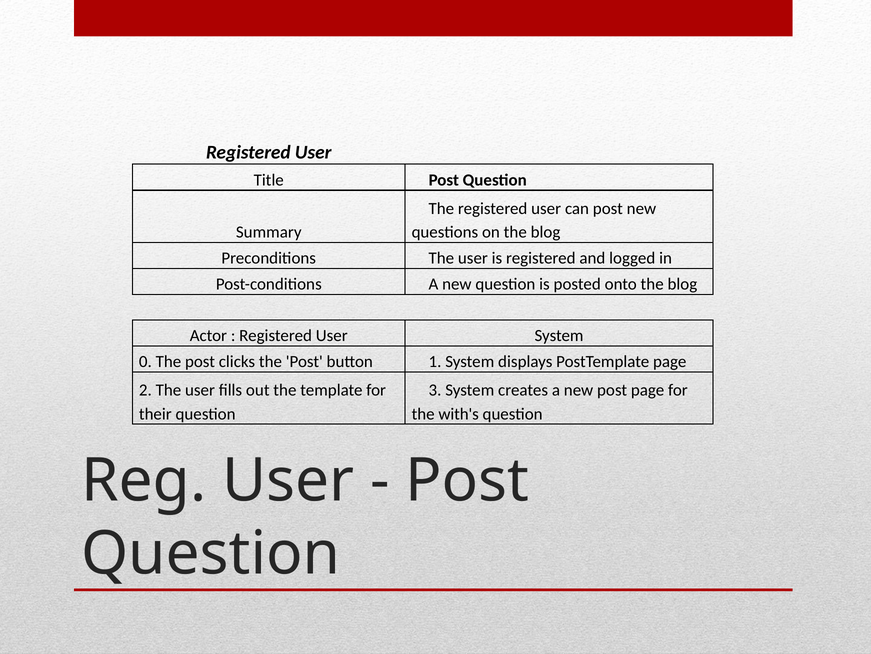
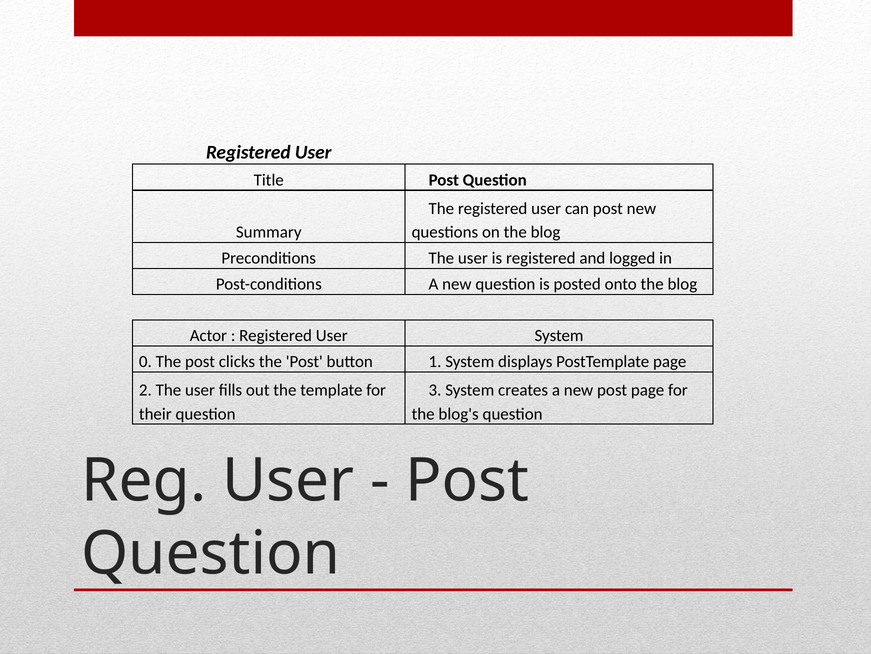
with's: with's -> blog's (459, 413)
